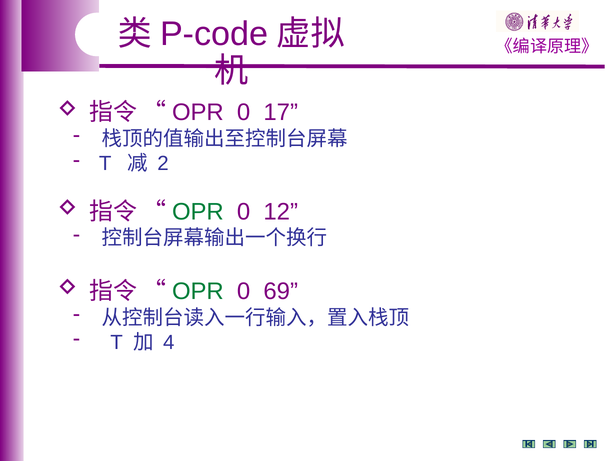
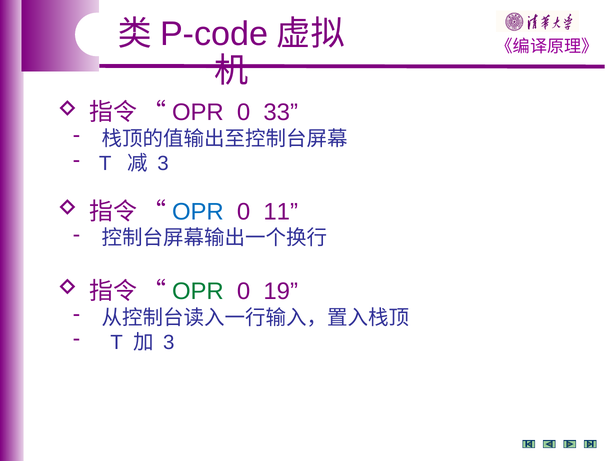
17: 17 -> 33 (281, 113)
2: 2 -> 3 (163, 164)
OPR colour: green -> blue (198, 212)
12: 12 -> 11 (281, 212)
69: 69 -> 19 (281, 292)
4: 4 -> 3 (169, 343)
